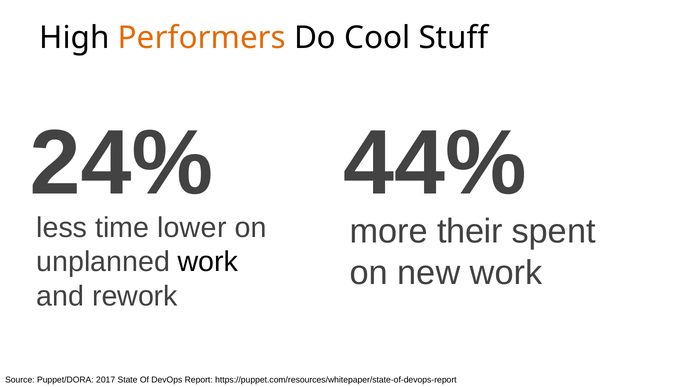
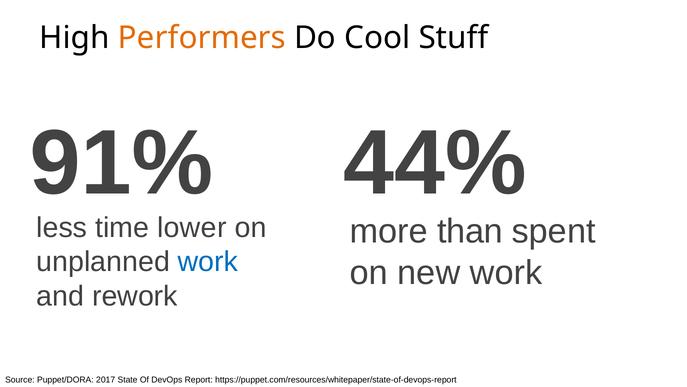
24%: 24% -> 91% (121, 163)
their: their -> than (470, 231)
work colour: black -> blue (208, 262)
